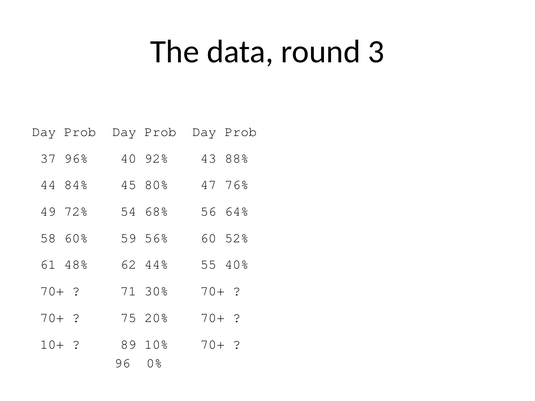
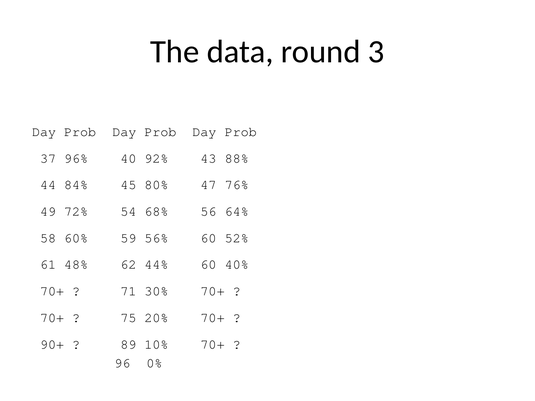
44% 55: 55 -> 60 (209, 265)
10+: 10+ -> 90+ (52, 344)
